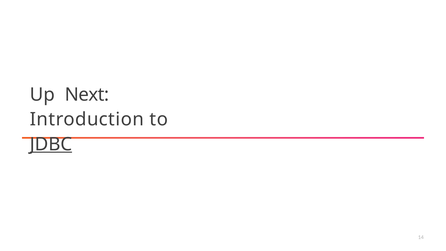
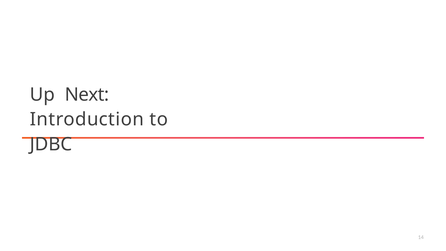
JDBC underline: present -> none (51, 144)
